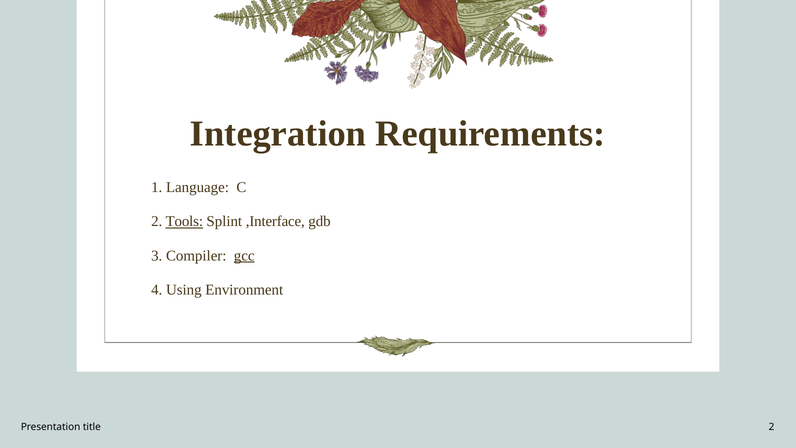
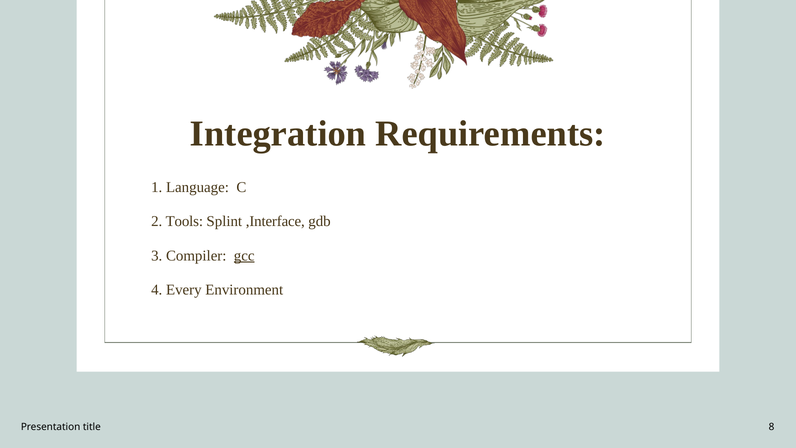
Tools underline: present -> none (184, 221)
Using: Using -> Every (184, 290)
title 2: 2 -> 8 (771, 427)
